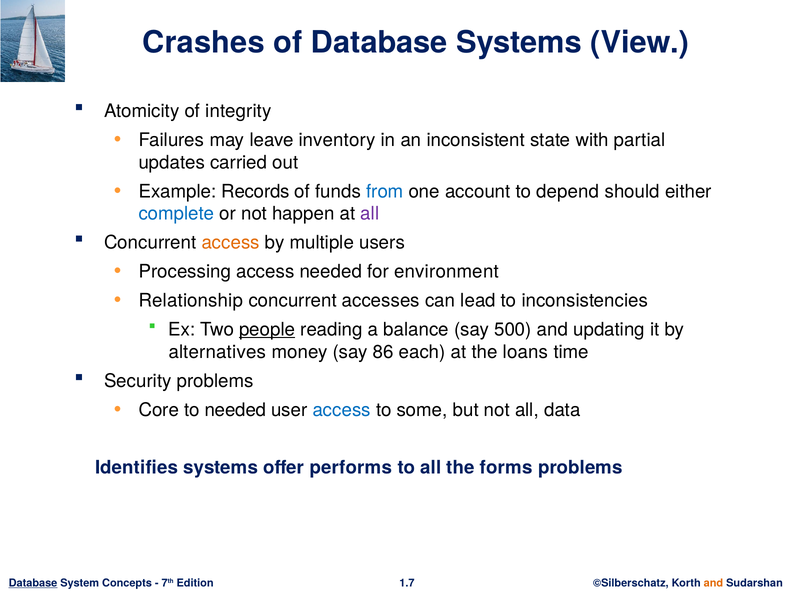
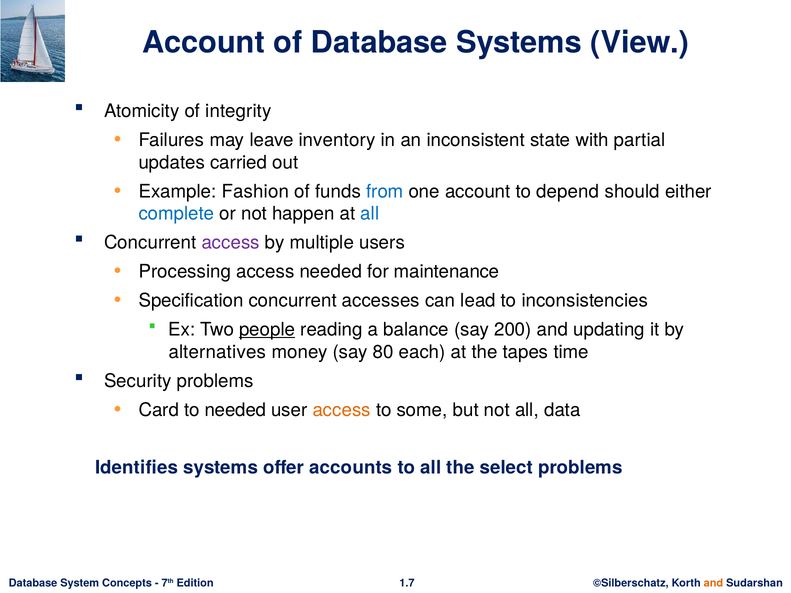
Crashes: Crashes -> Account (204, 43)
Records: Records -> Fashion (255, 191)
all colour: purple -> blue (370, 214)
access colour: orange -> purple (231, 243)
environment: environment -> maintenance (447, 272)
Relationship: Relationship -> Specification (191, 301)
500: 500 -> 200 (513, 330)
86: 86 -> 80 (383, 352)
loans: loans -> tapes (525, 352)
Core: Core -> Card (159, 410)
access colour: blue -> orange (342, 410)
performs: performs -> accounts (351, 468)
forms: forms -> select (506, 468)
Database underline: present -> none (33, 583)
